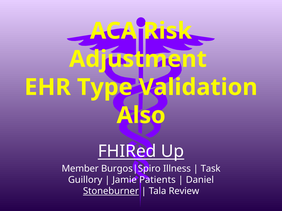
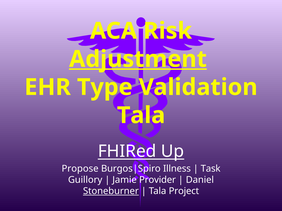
Adjustment underline: none -> present (138, 59)
Also: Also -> Tala (141, 116)
Member: Member -> Propose (80, 169)
Patients: Patients -> Provider (158, 180)
Review: Review -> Project (184, 191)
